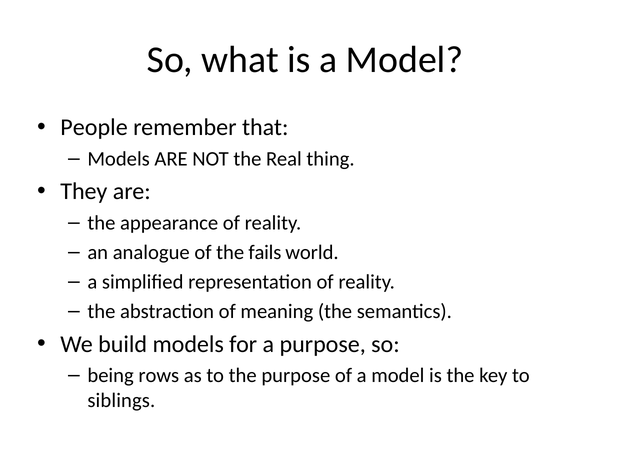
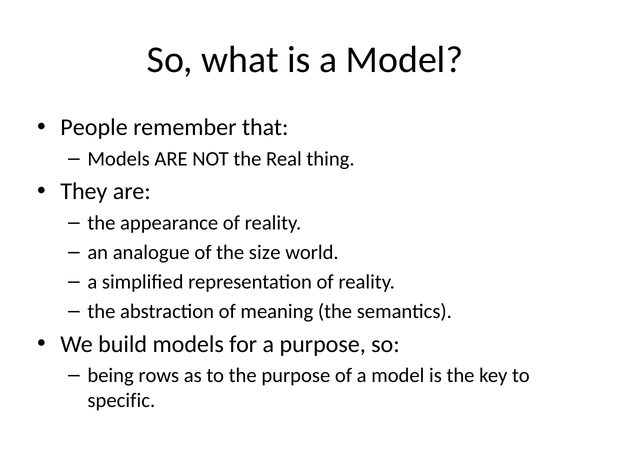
fails: fails -> size (265, 253)
siblings: siblings -> specific (121, 400)
